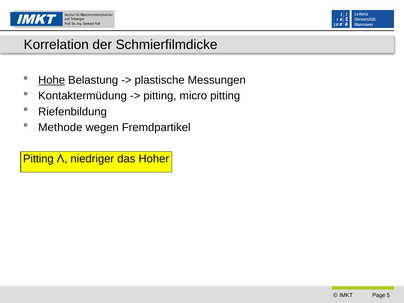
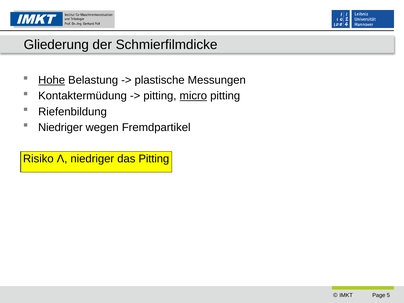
Korrelation: Korrelation -> Gliederung (56, 45)
micro underline: none -> present (193, 96)
Methode: Methode -> Niedriger (60, 127)
Pitting: Pitting -> Risiko (38, 159)
das Hoher: Hoher -> Pitting (154, 159)
